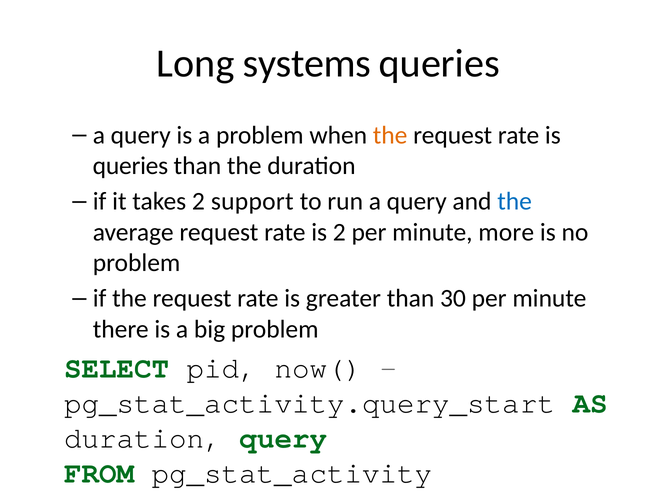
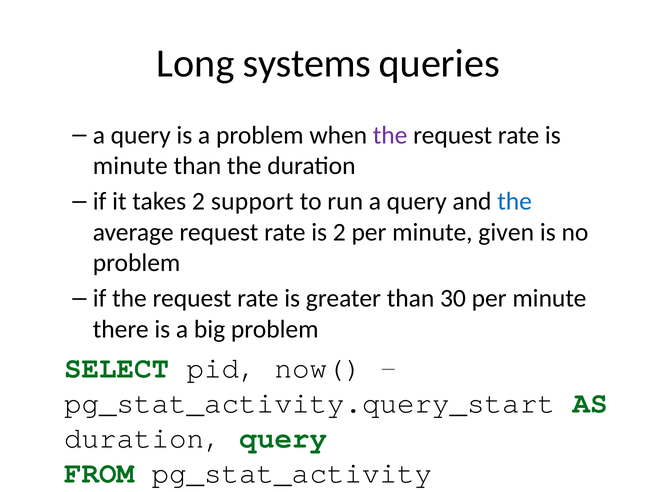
the colour: orange -> purple (390, 135)
queries: queries -> minute (130, 166)
more: more -> given (506, 233)
